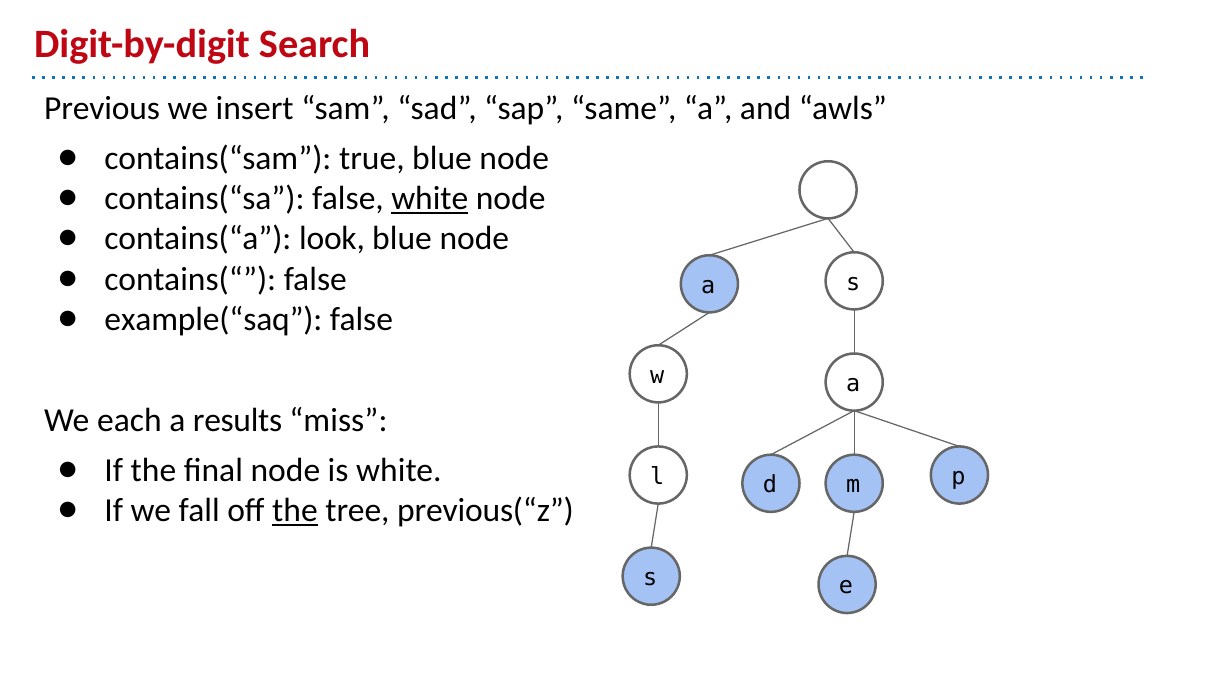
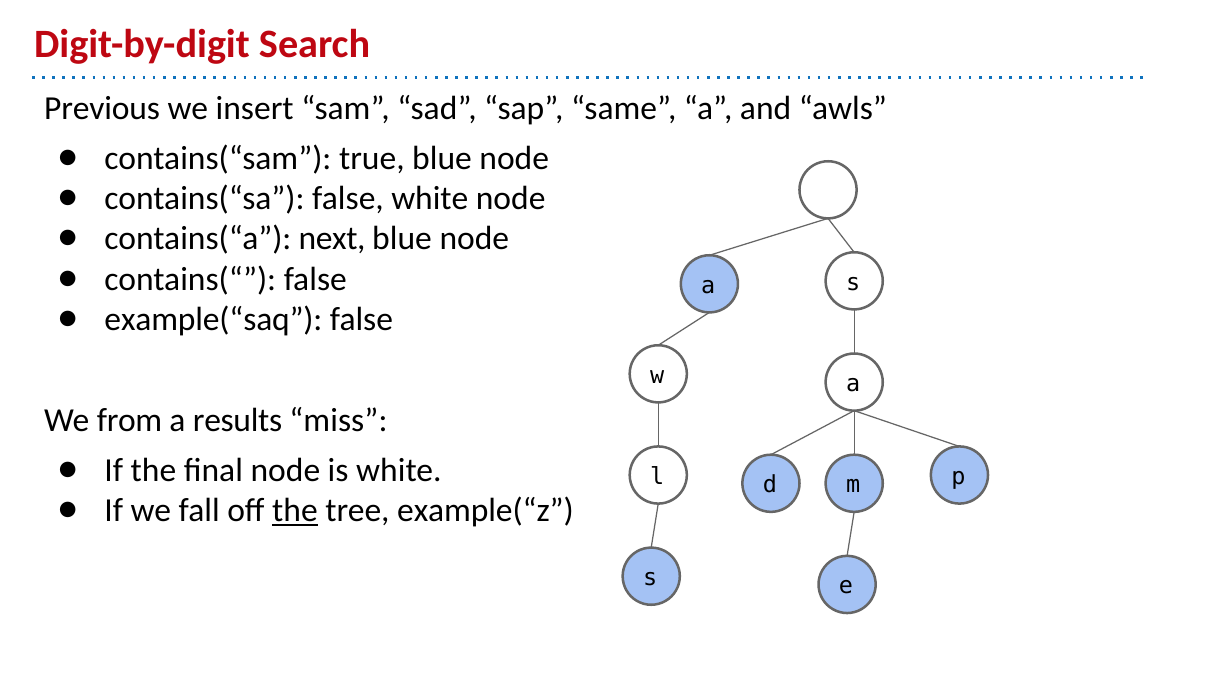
white underline: present -> none (430, 199)
look: look -> next (332, 239)
each: each -> from (130, 420)
previous(“z: previous(“z -> example(“z (486, 511)
